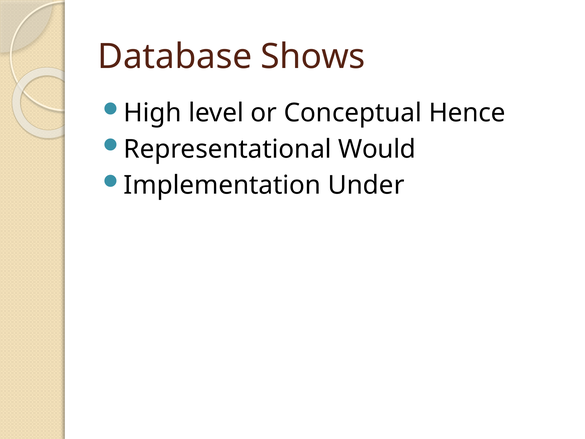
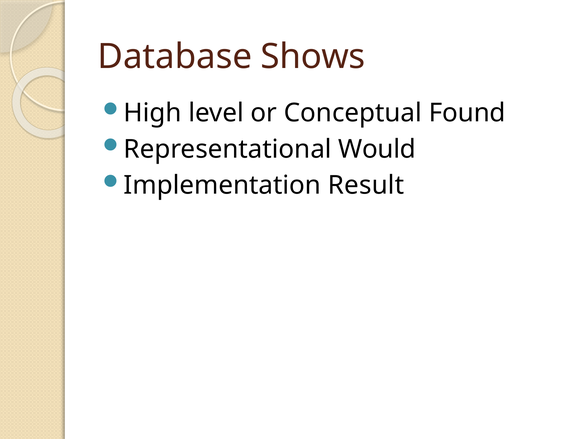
Hence: Hence -> Found (467, 113)
Under: Under -> Result (366, 185)
